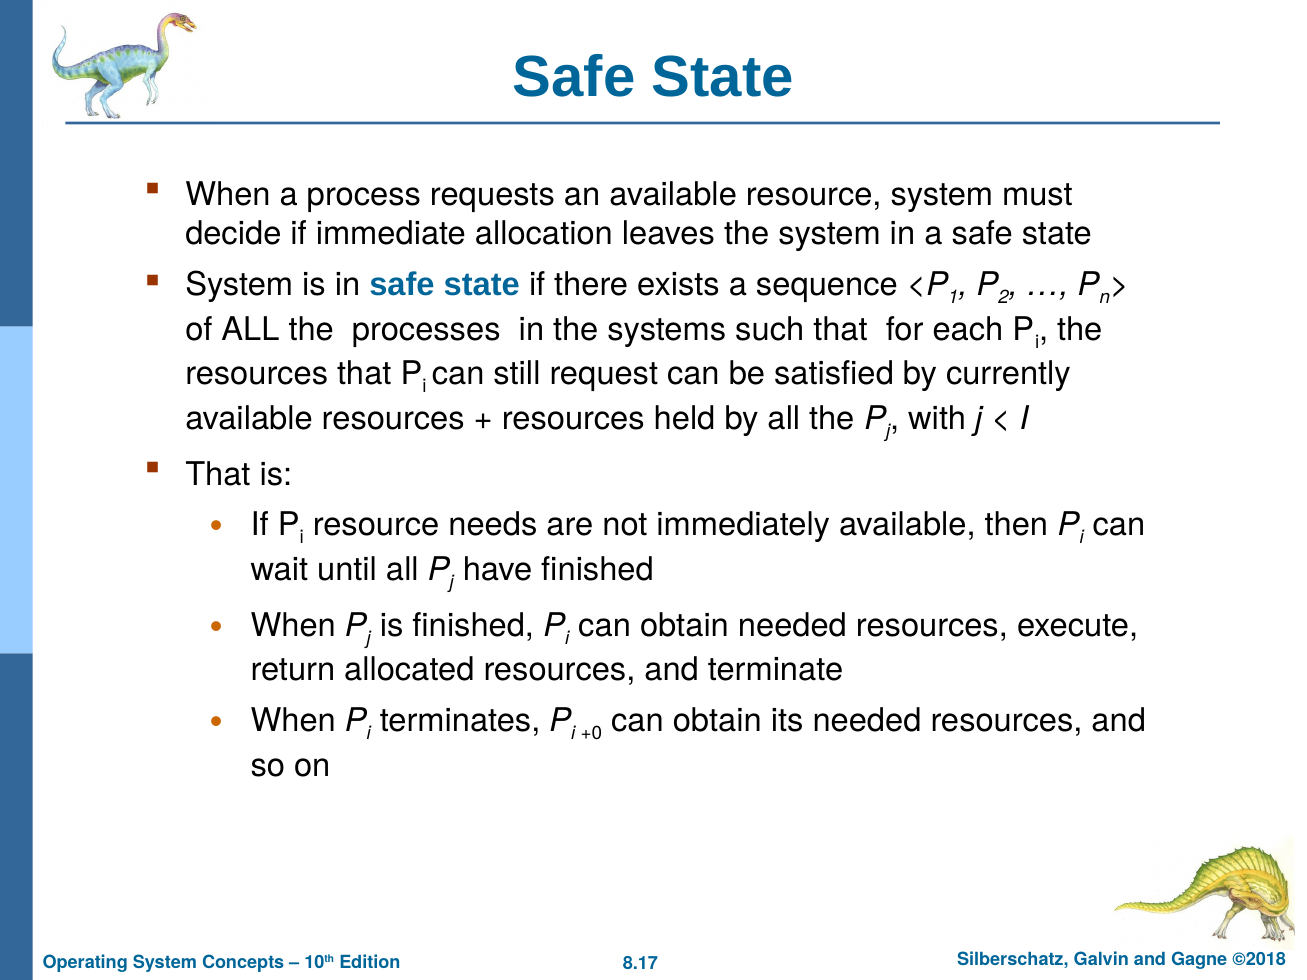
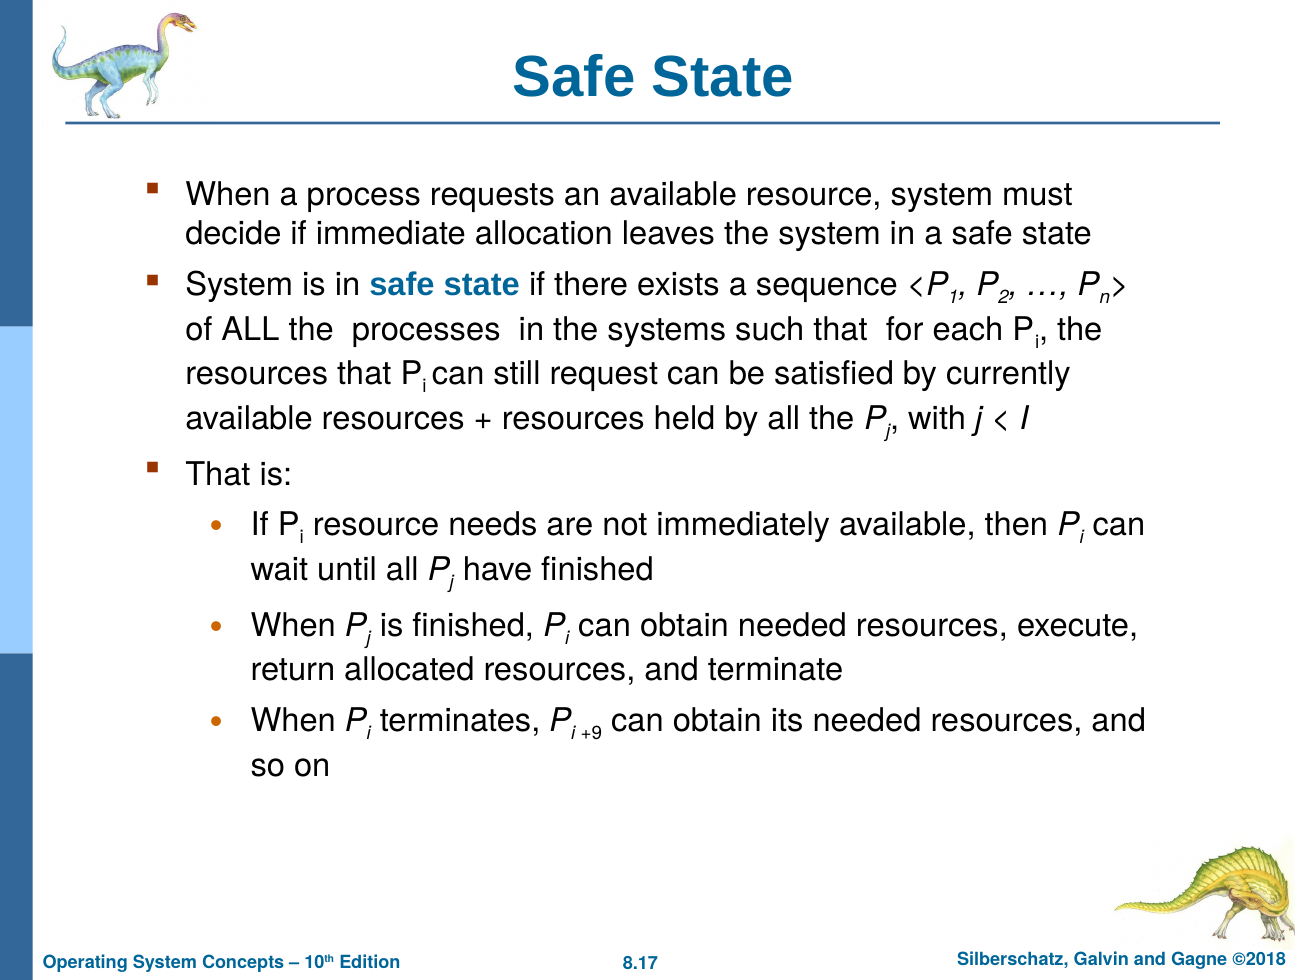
+0: +0 -> +9 (591, 734)
